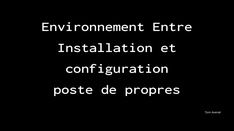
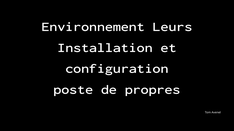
Entre: Entre -> Leurs (172, 27)
